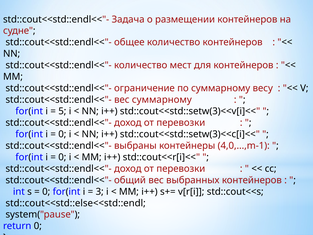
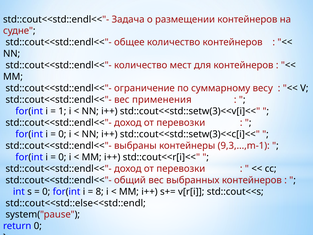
вес суммарному: суммарному -> применения (162, 100)
5: 5 -> 1 (62, 111)
4,0,...,m-1: 4,0,...,m-1 -> 9,3,...,m-1 (244, 146)
3: 3 -> 8 (100, 191)
